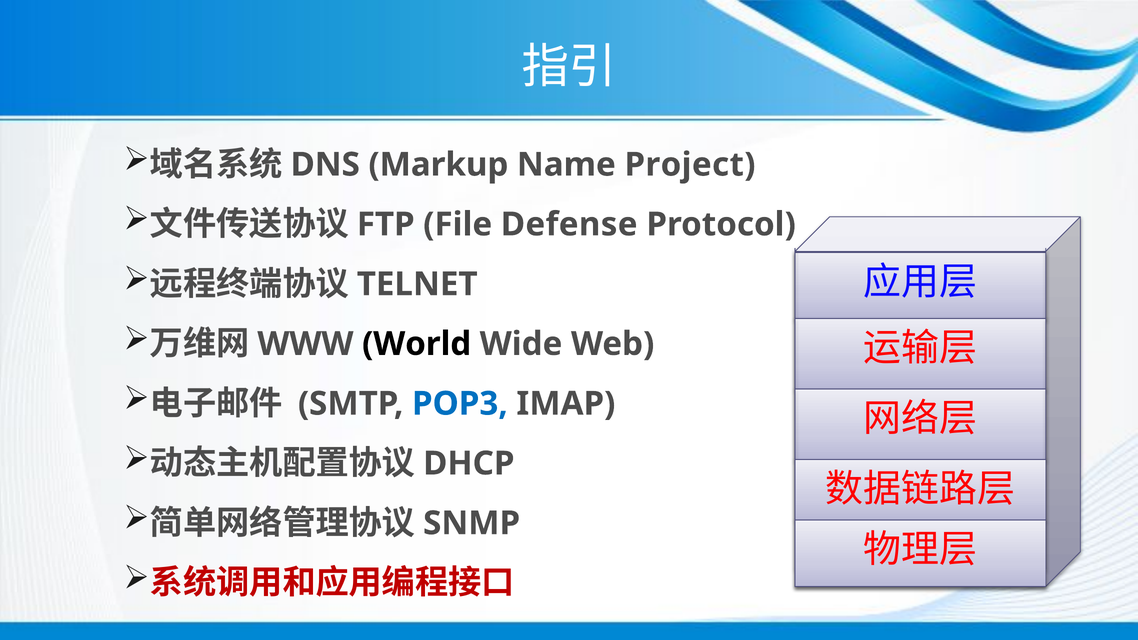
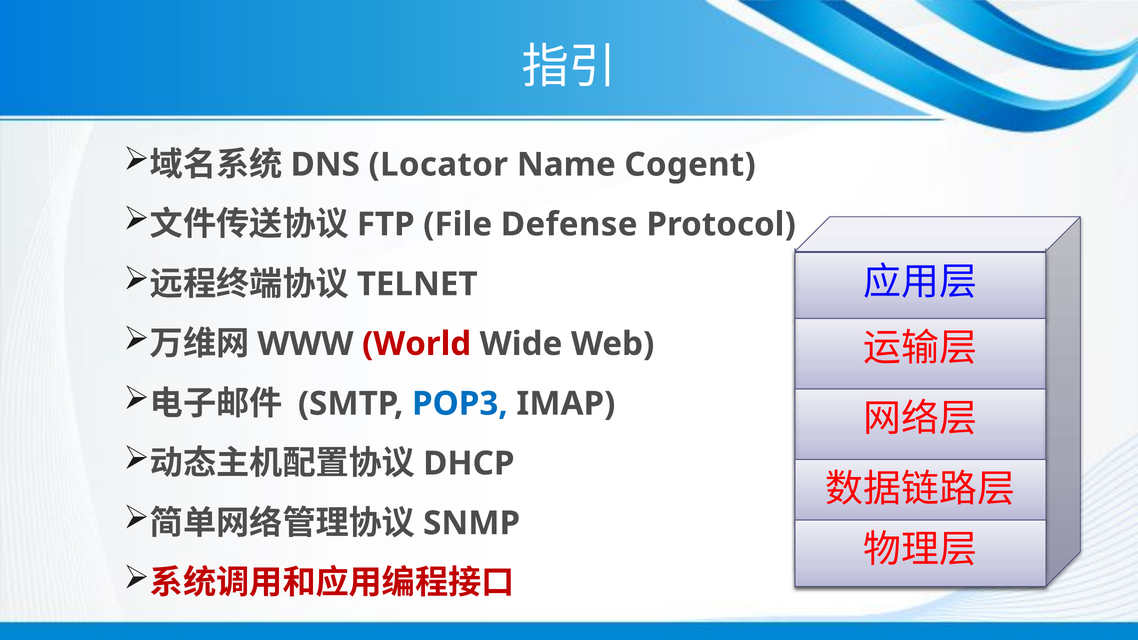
Markup: Markup -> Locator (438, 165)
Project: Project -> Cogent (690, 165)
World colour: black -> red (417, 344)
